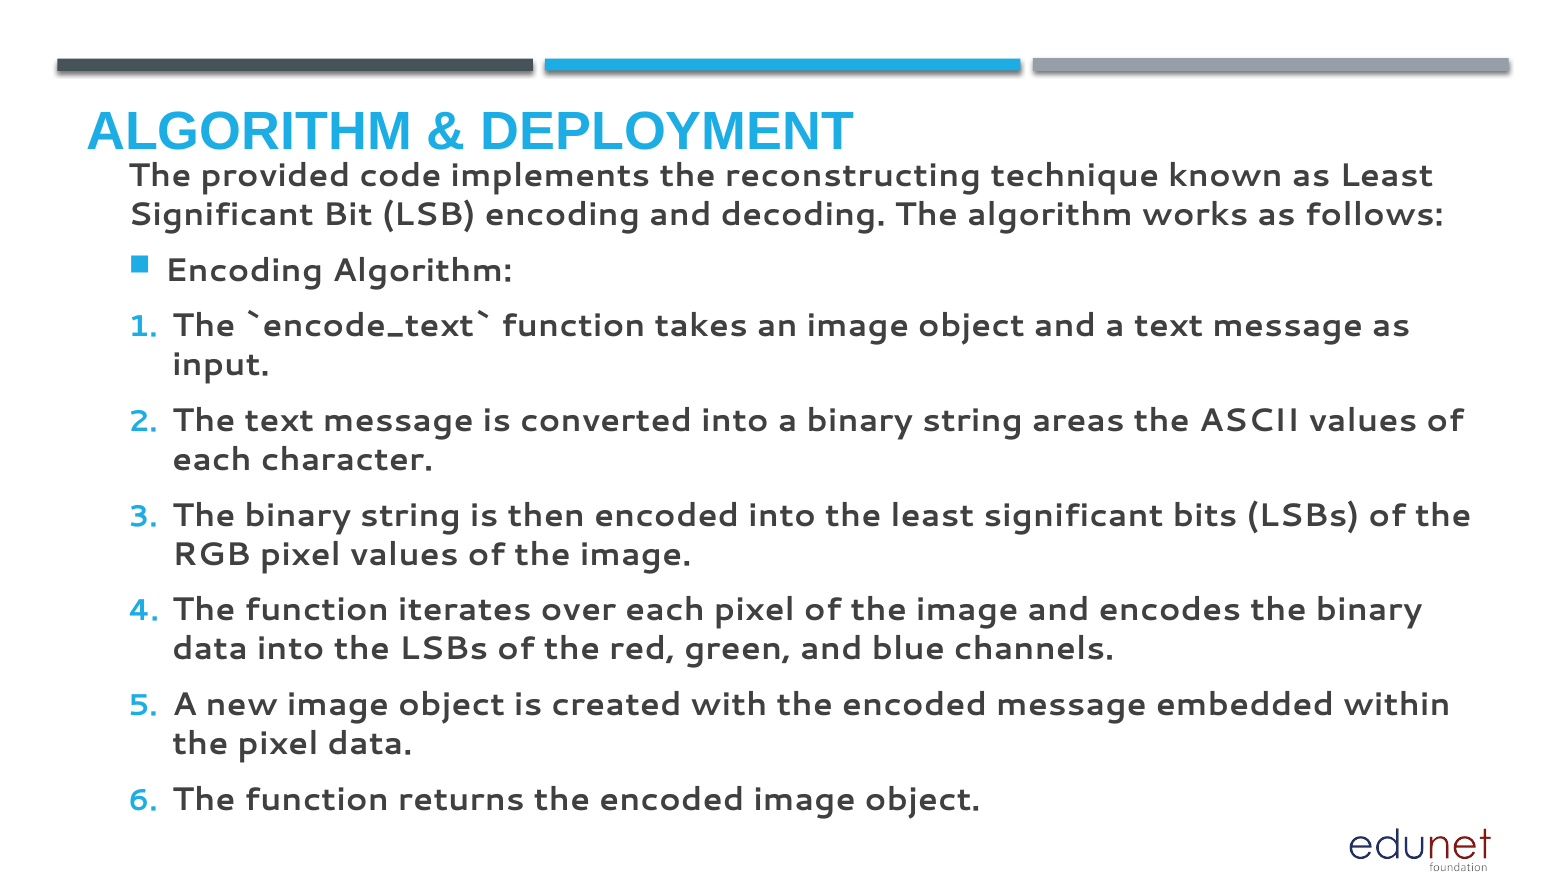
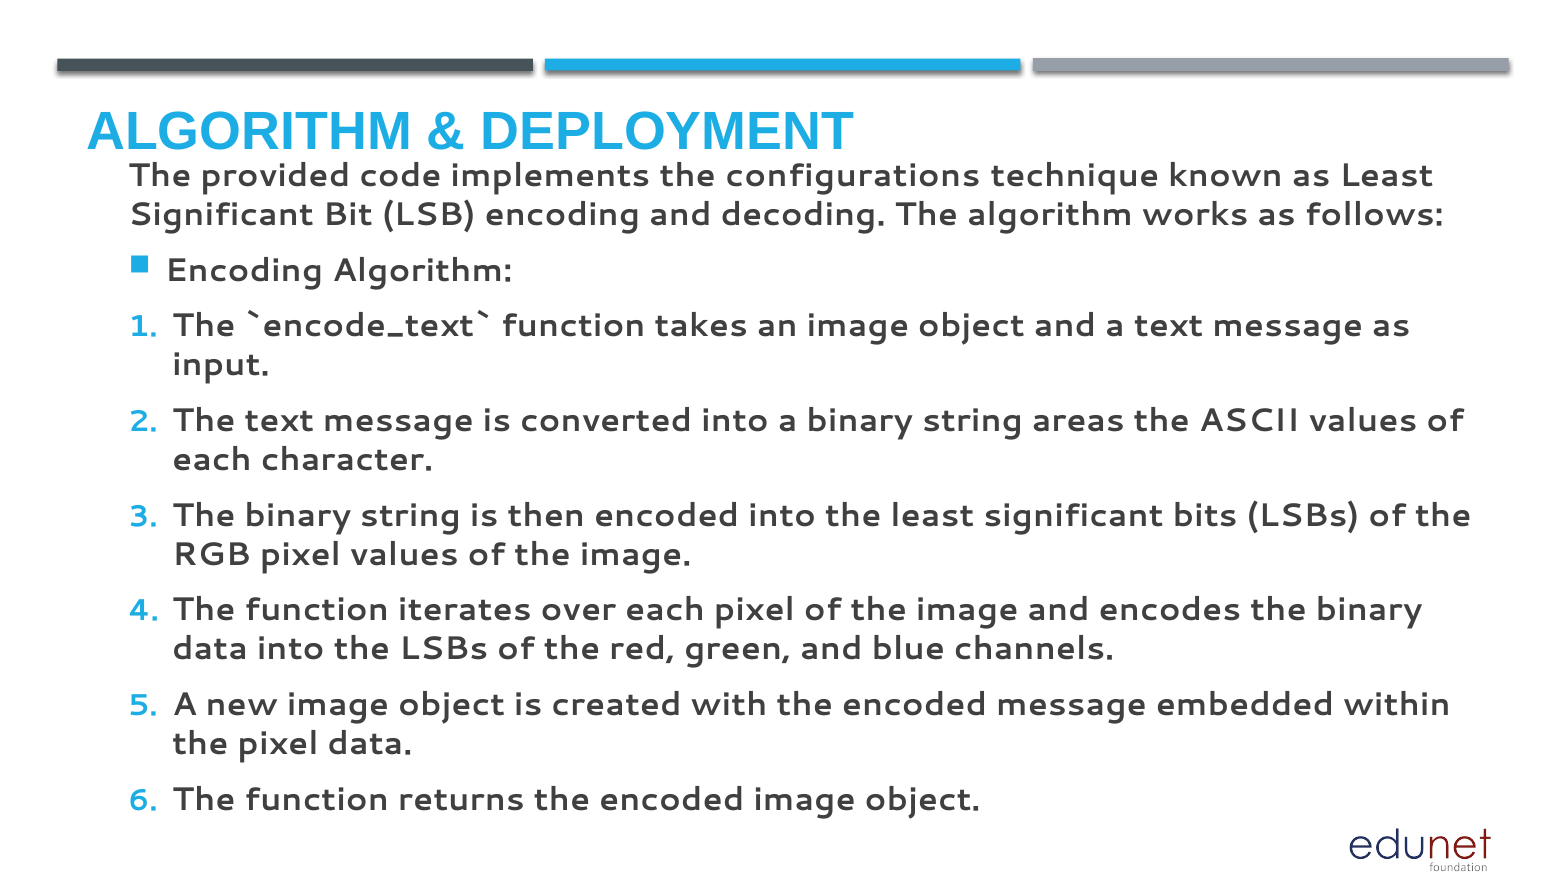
reconstructing: reconstructing -> configurations (853, 176)
